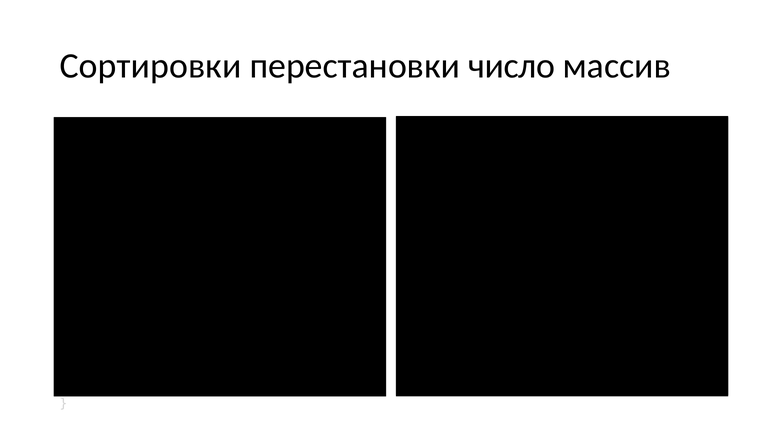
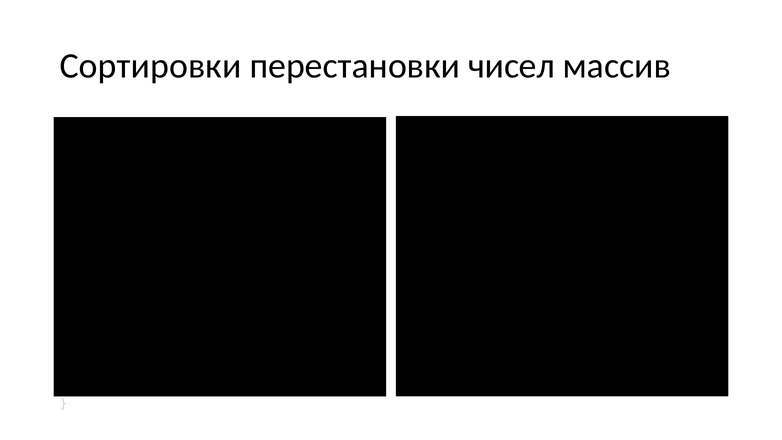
число: число -> чисел (512, 66)
